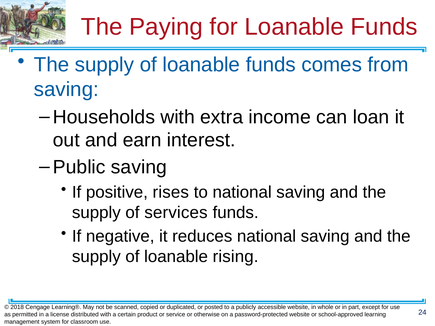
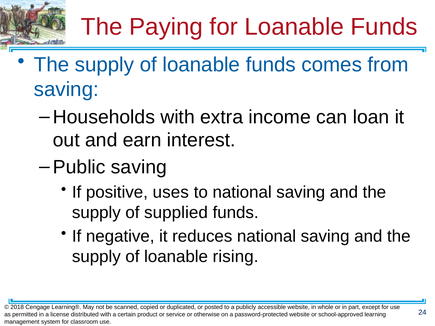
rises: rises -> uses (171, 192)
services: services -> supplied (176, 213)
